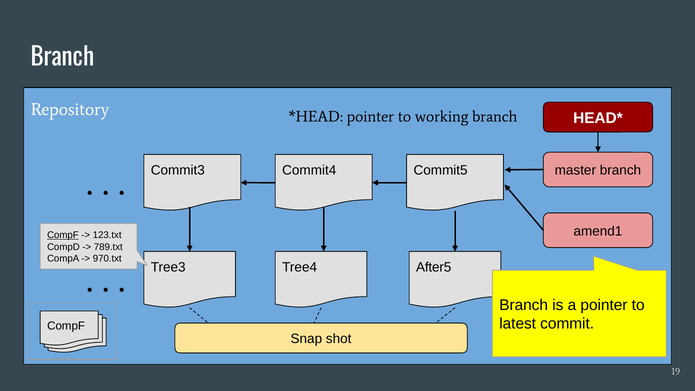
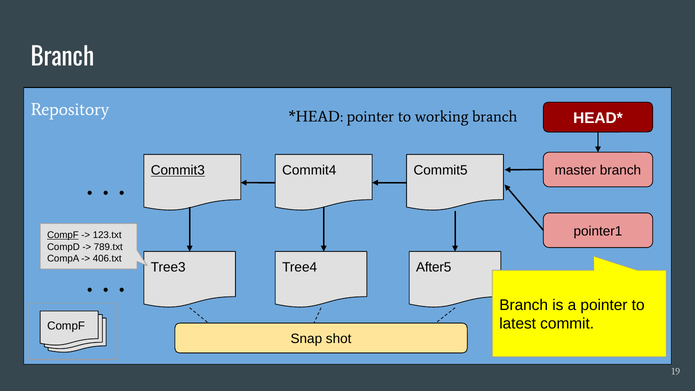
Commit3 underline: none -> present (178, 170)
amend1: amend1 -> pointer1 (598, 231)
970.txt: 970.txt -> 406.txt (107, 258)
